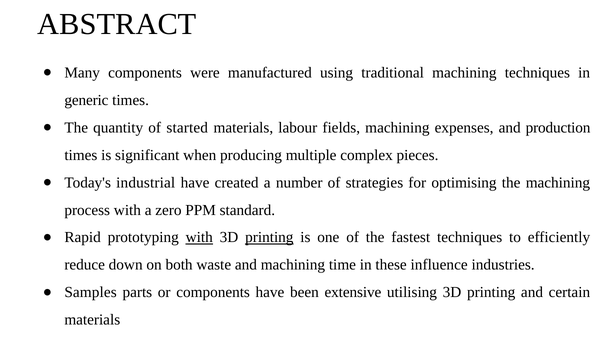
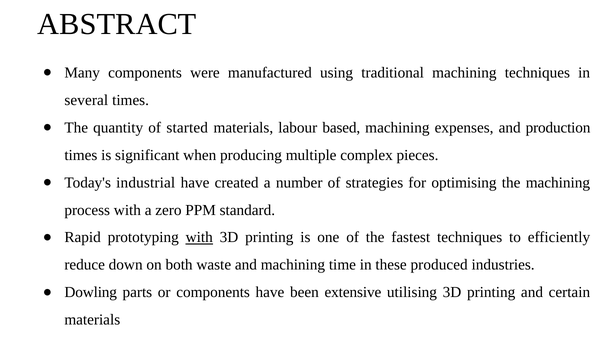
generic: generic -> several (86, 100)
fields: fields -> based (341, 128)
printing underline: present -> none (269, 238)
influence: influence -> produced (439, 265)
Samples: Samples -> Dowling (91, 292)
